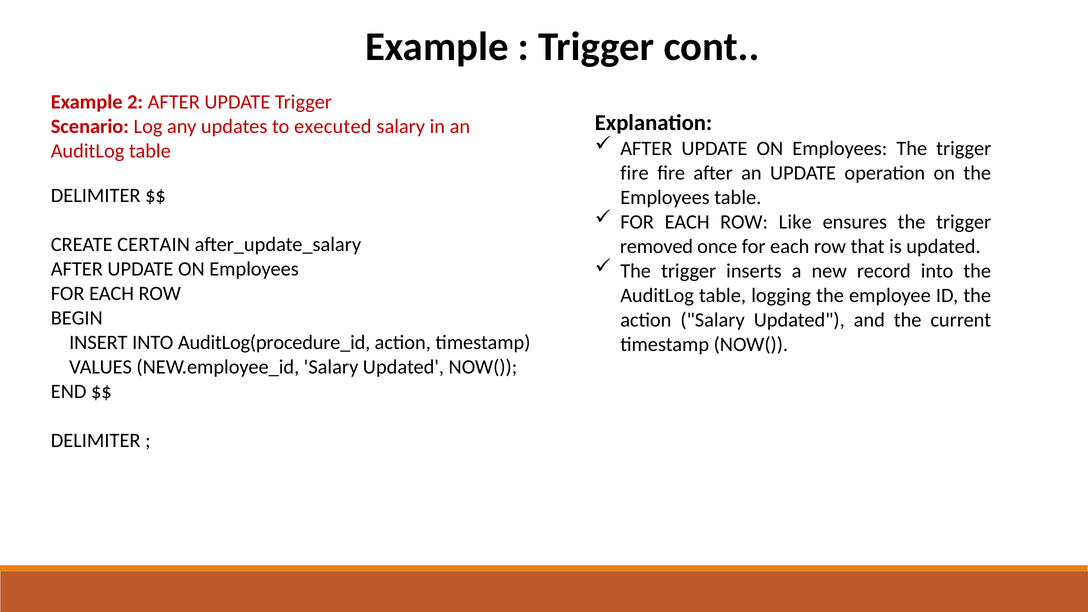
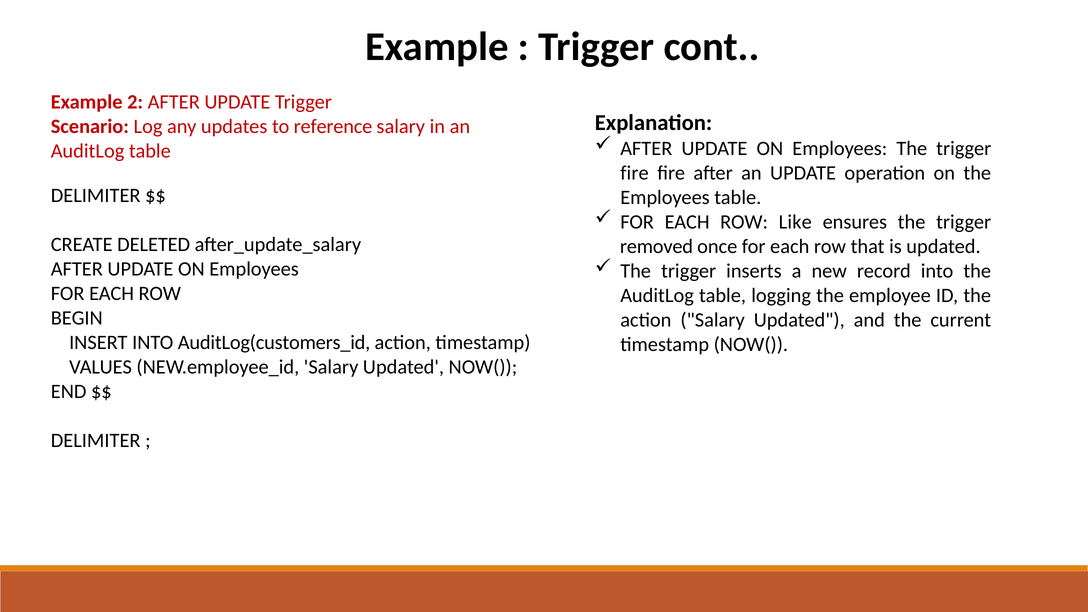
executed: executed -> reference (333, 126)
CERTAIN: CERTAIN -> DELETED (154, 245)
AuditLog(procedure_id: AuditLog(procedure_id -> AuditLog(customers_id (274, 342)
